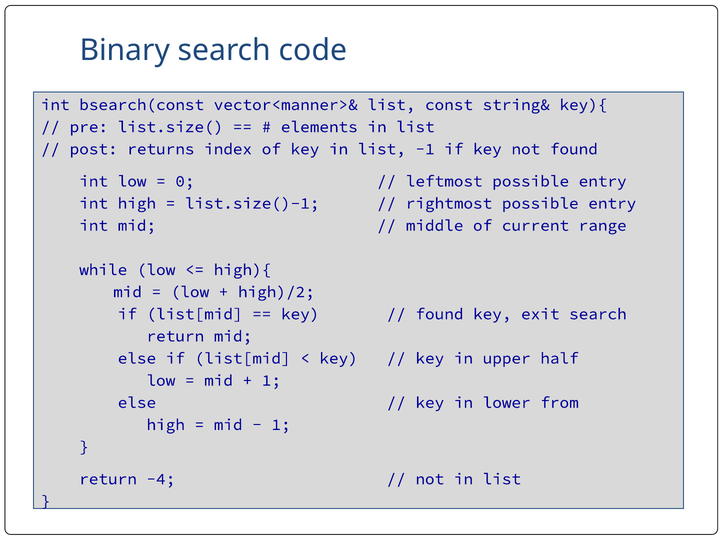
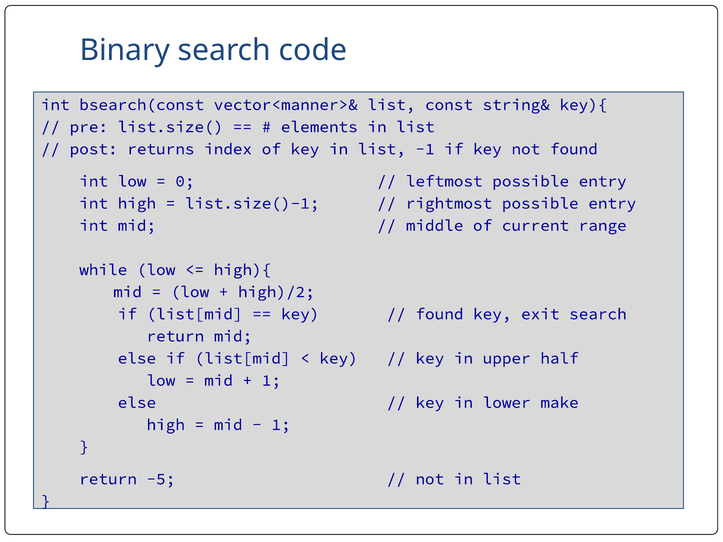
from: from -> make (560, 403)
-4: -4 -> -5 (161, 479)
